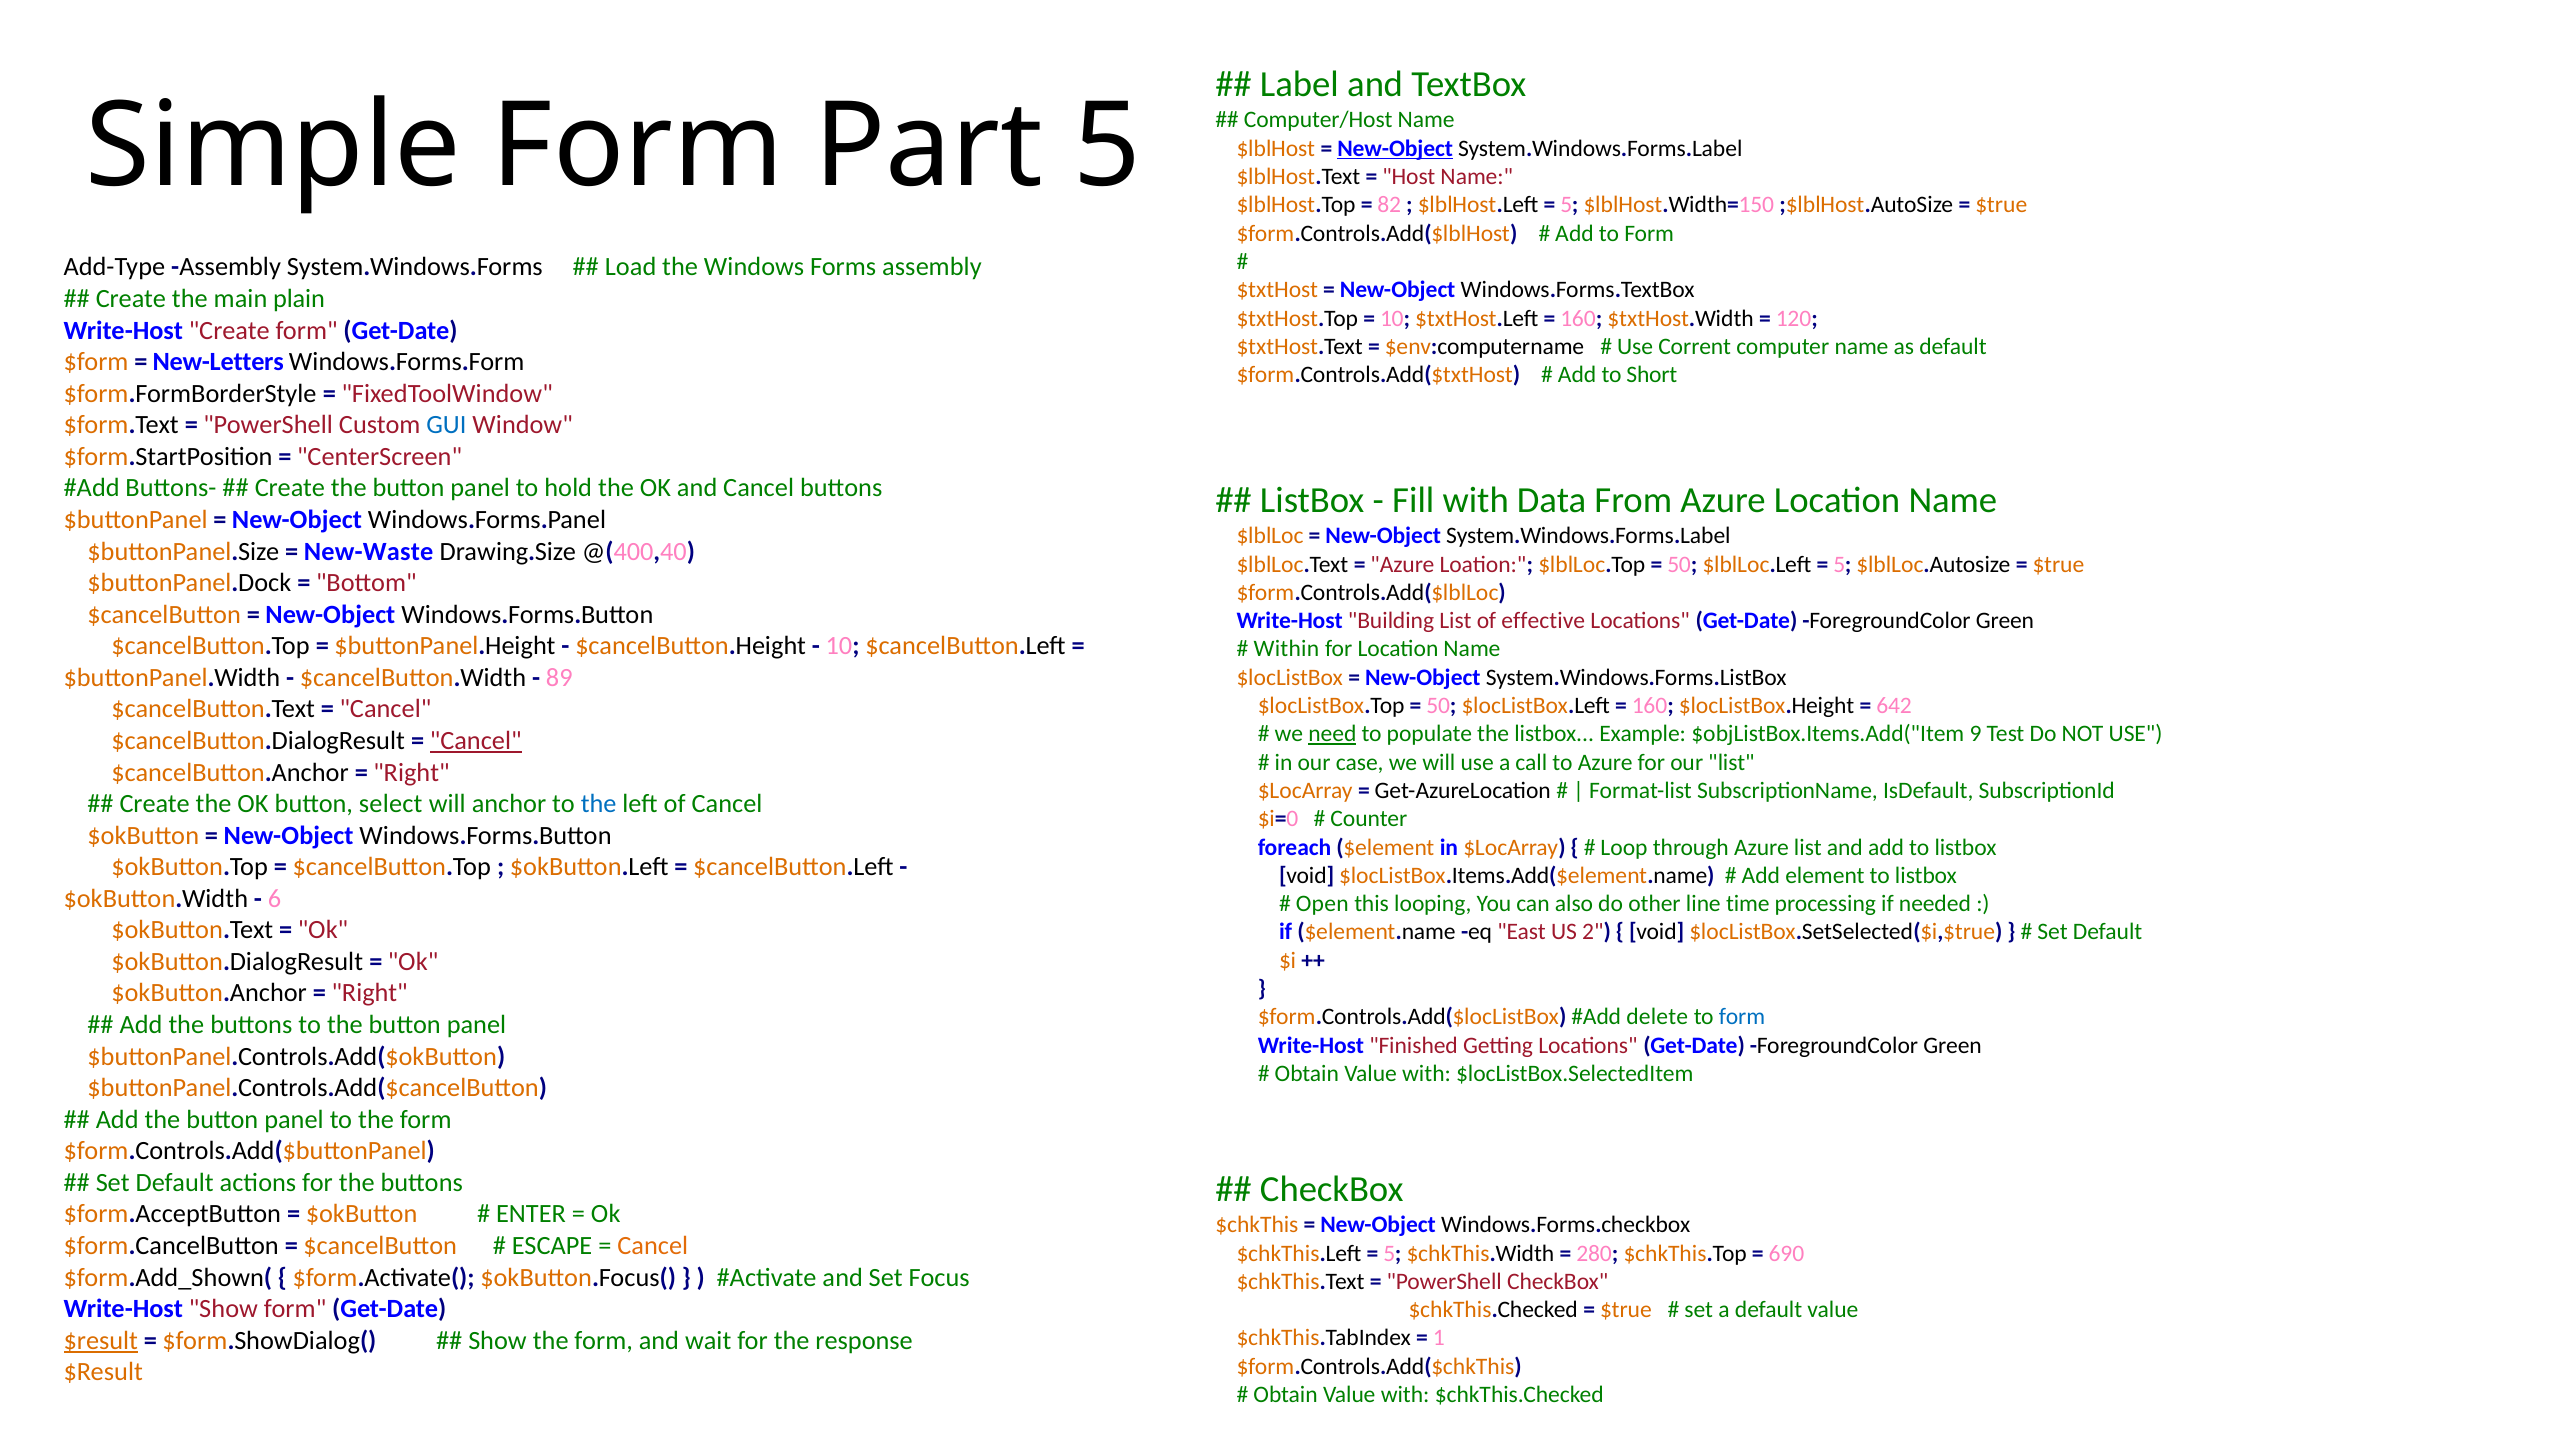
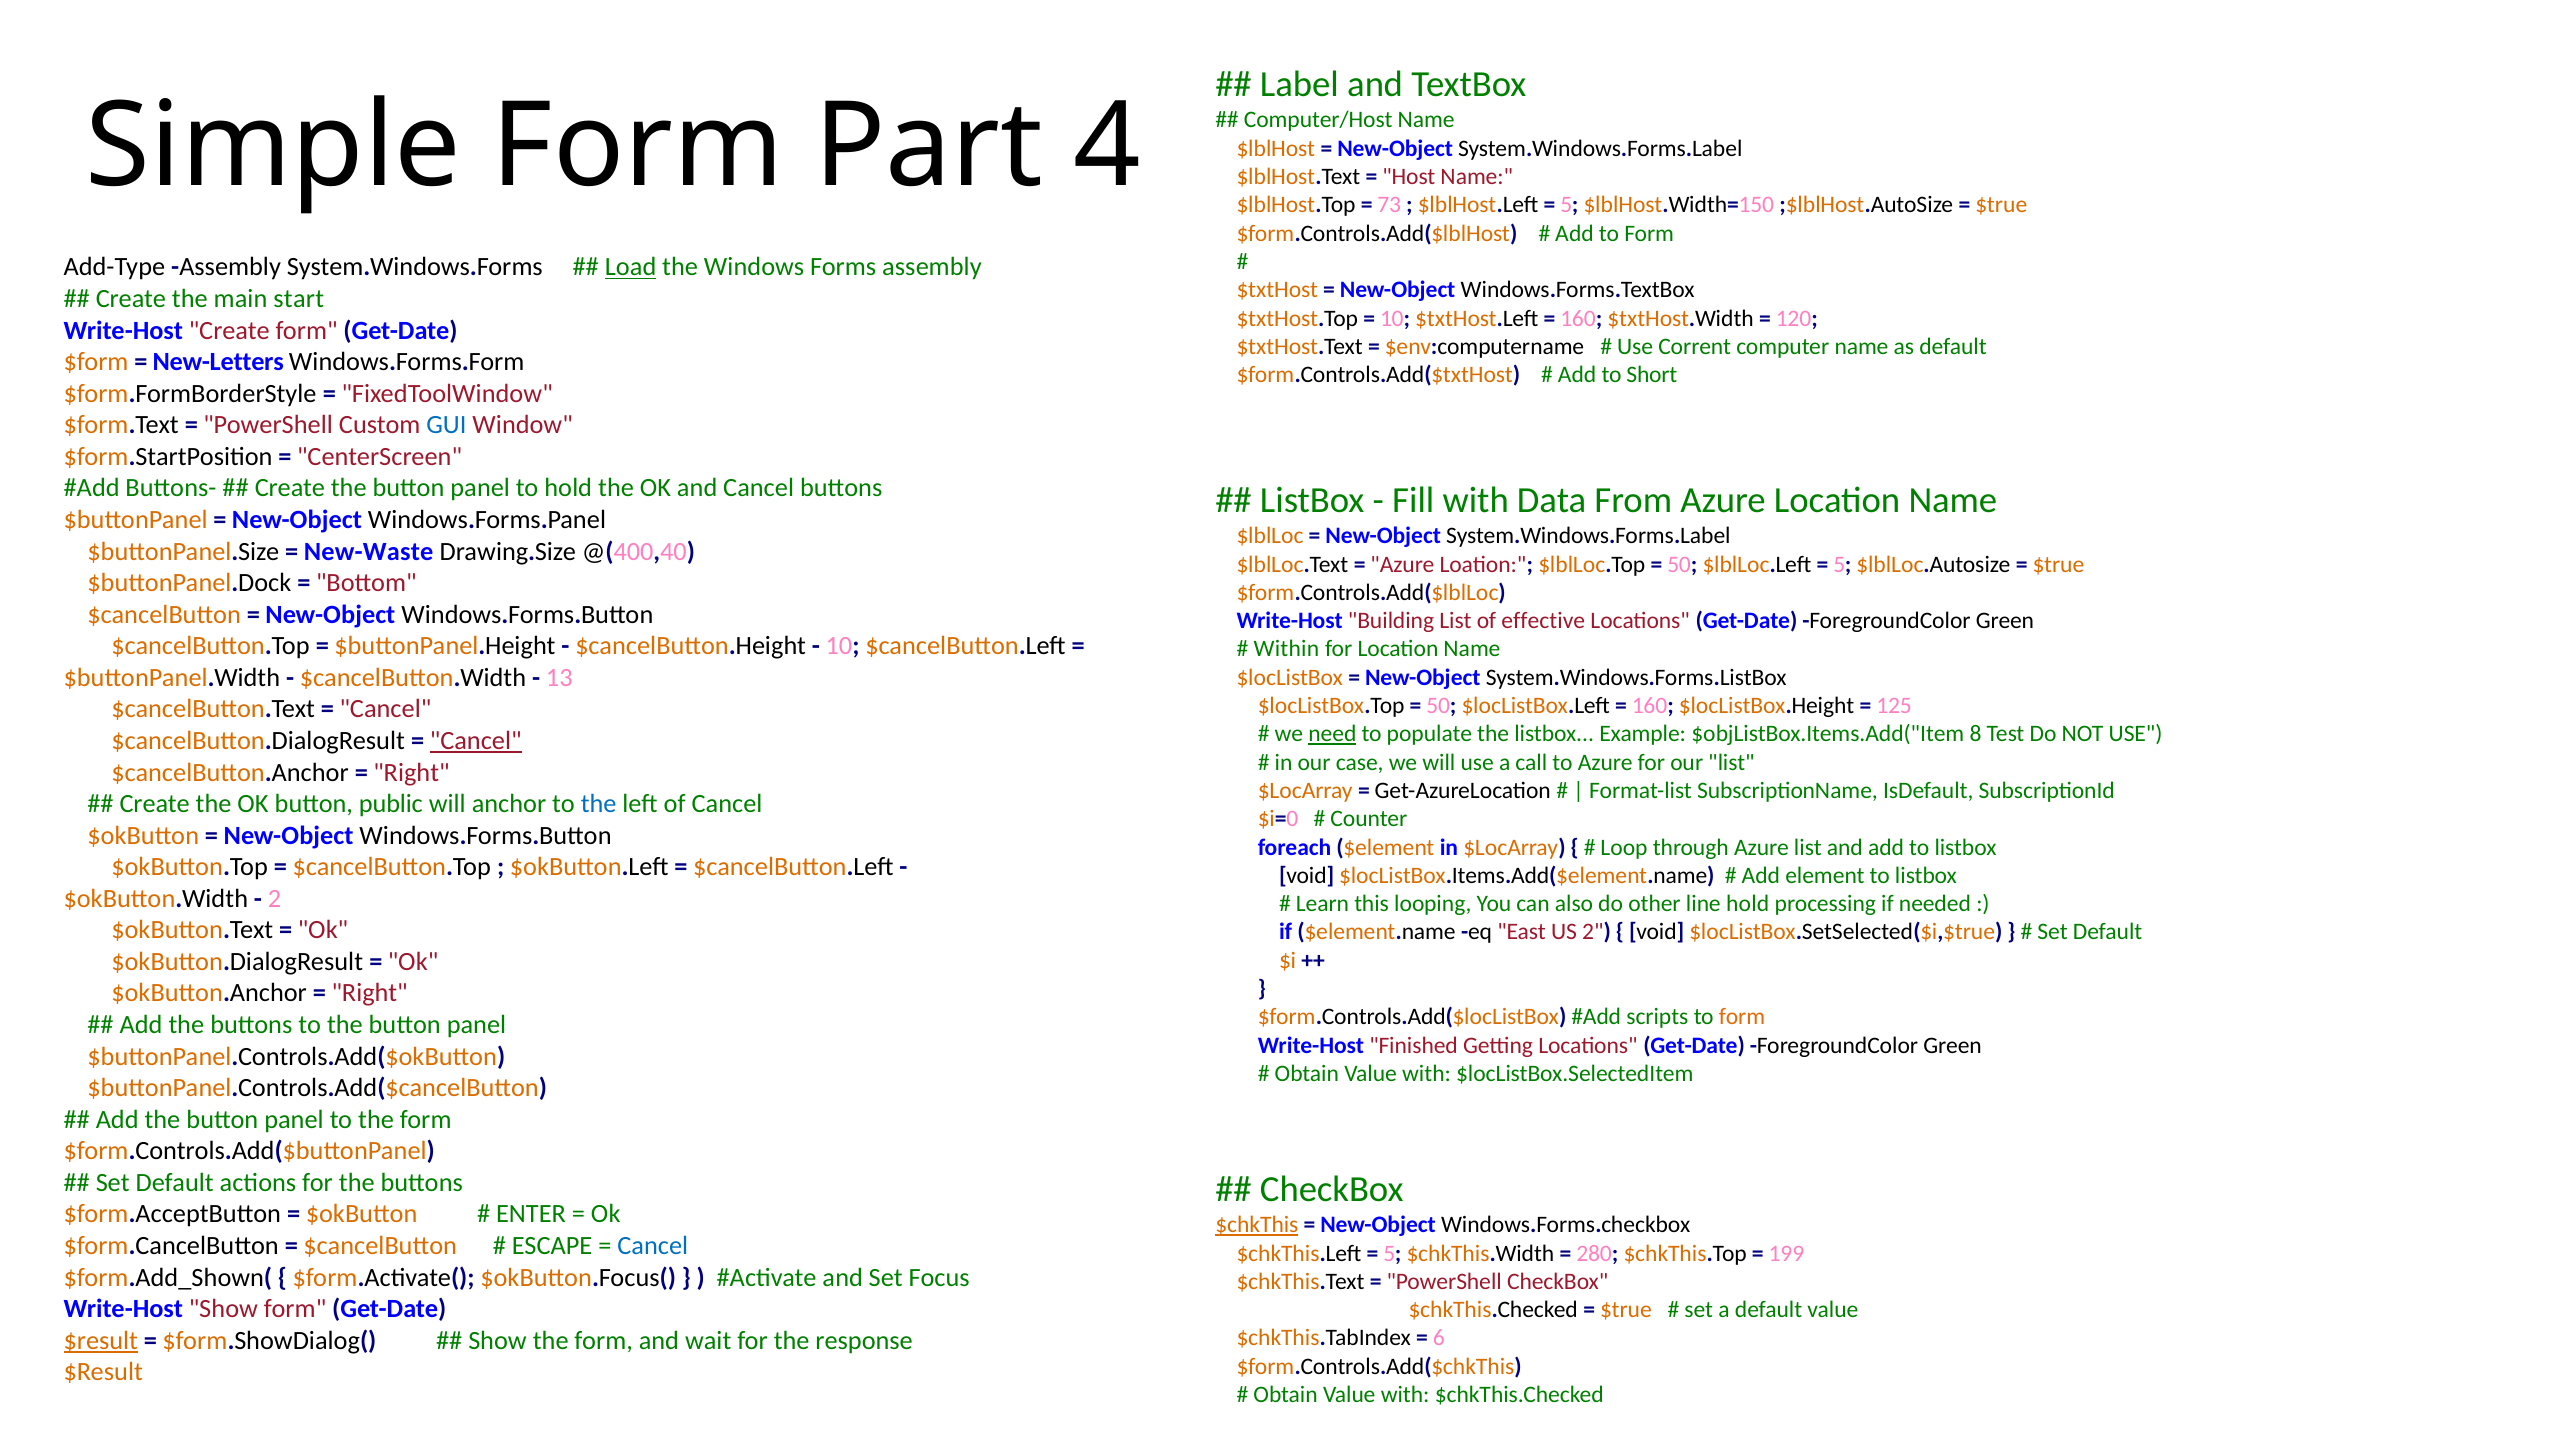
5: 5 -> 4 (1108, 146)
New-Object underline: present -> none (1395, 148)
82: 82 -> 73 (1389, 205)
Load underline: none -> present (631, 267)
plain: plain -> start (299, 299)
89: 89 -> 13 (559, 678)
642: 642 -> 125 (1894, 706)
9: 9 -> 8 (1975, 734)
select: select -> public (391, 804)
6: 6 -> 2 (274, 899)
Open: Open -> Learn (1322, 904)
line time: time -> hold (1748, 904)
delete: delete -> scripts (1657, 1017)
form colour: blue -> orange (1742, 1017)
$chkThis underline: none -> present (1257, 1225)
Cancel colour: orange -> blue (653, 1246)
690: 690 -> 199 (1786, 1253)
1: 1 -> 6 (1439, 1338)
